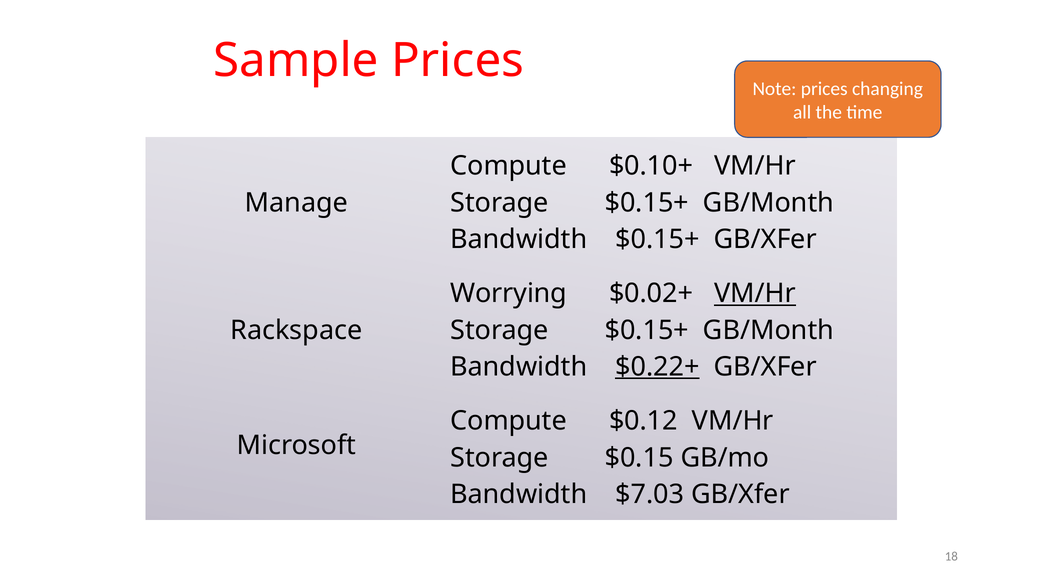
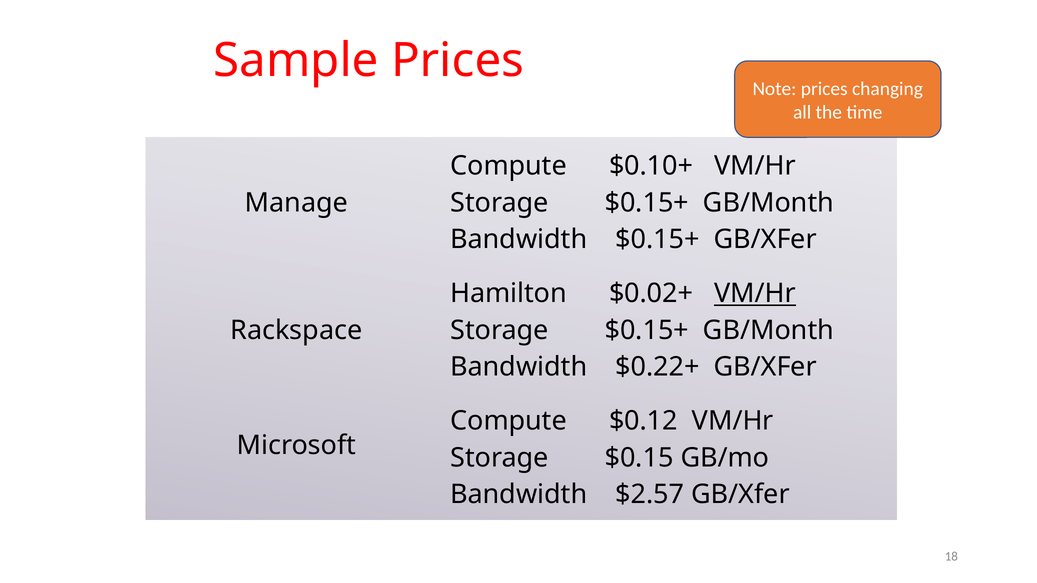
Worrying: Worrying -> Hamilton (509, 294)
$0.22+ underline: present -> none (657, 367)
$7.03: $7.03 -> $2.57 (650, 495)
